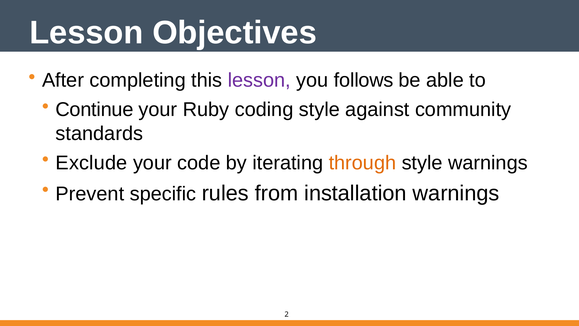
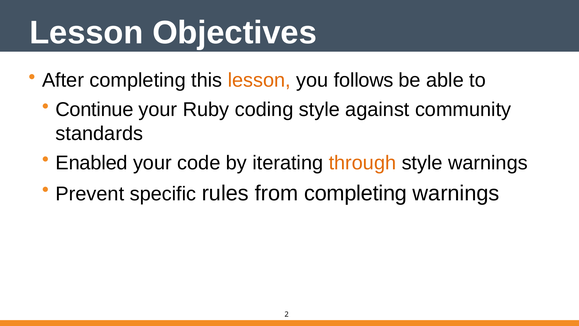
lesson colour: purple -> orange (259, 80)
Exclude: Exclude -> Enabled (92, 163)
from installation: installation -> completing (356, 193)
